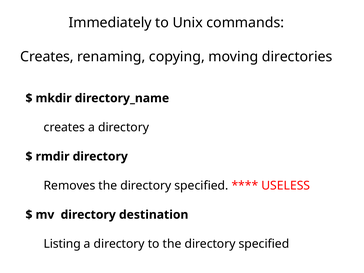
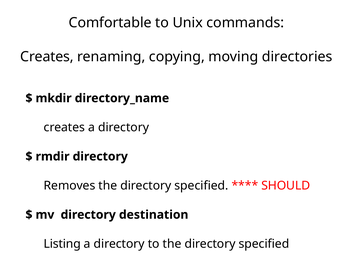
Immediately: Immediately -> Comfortable (110, 23)
USELESS: USELESS -> SHOULD (286, 186)
